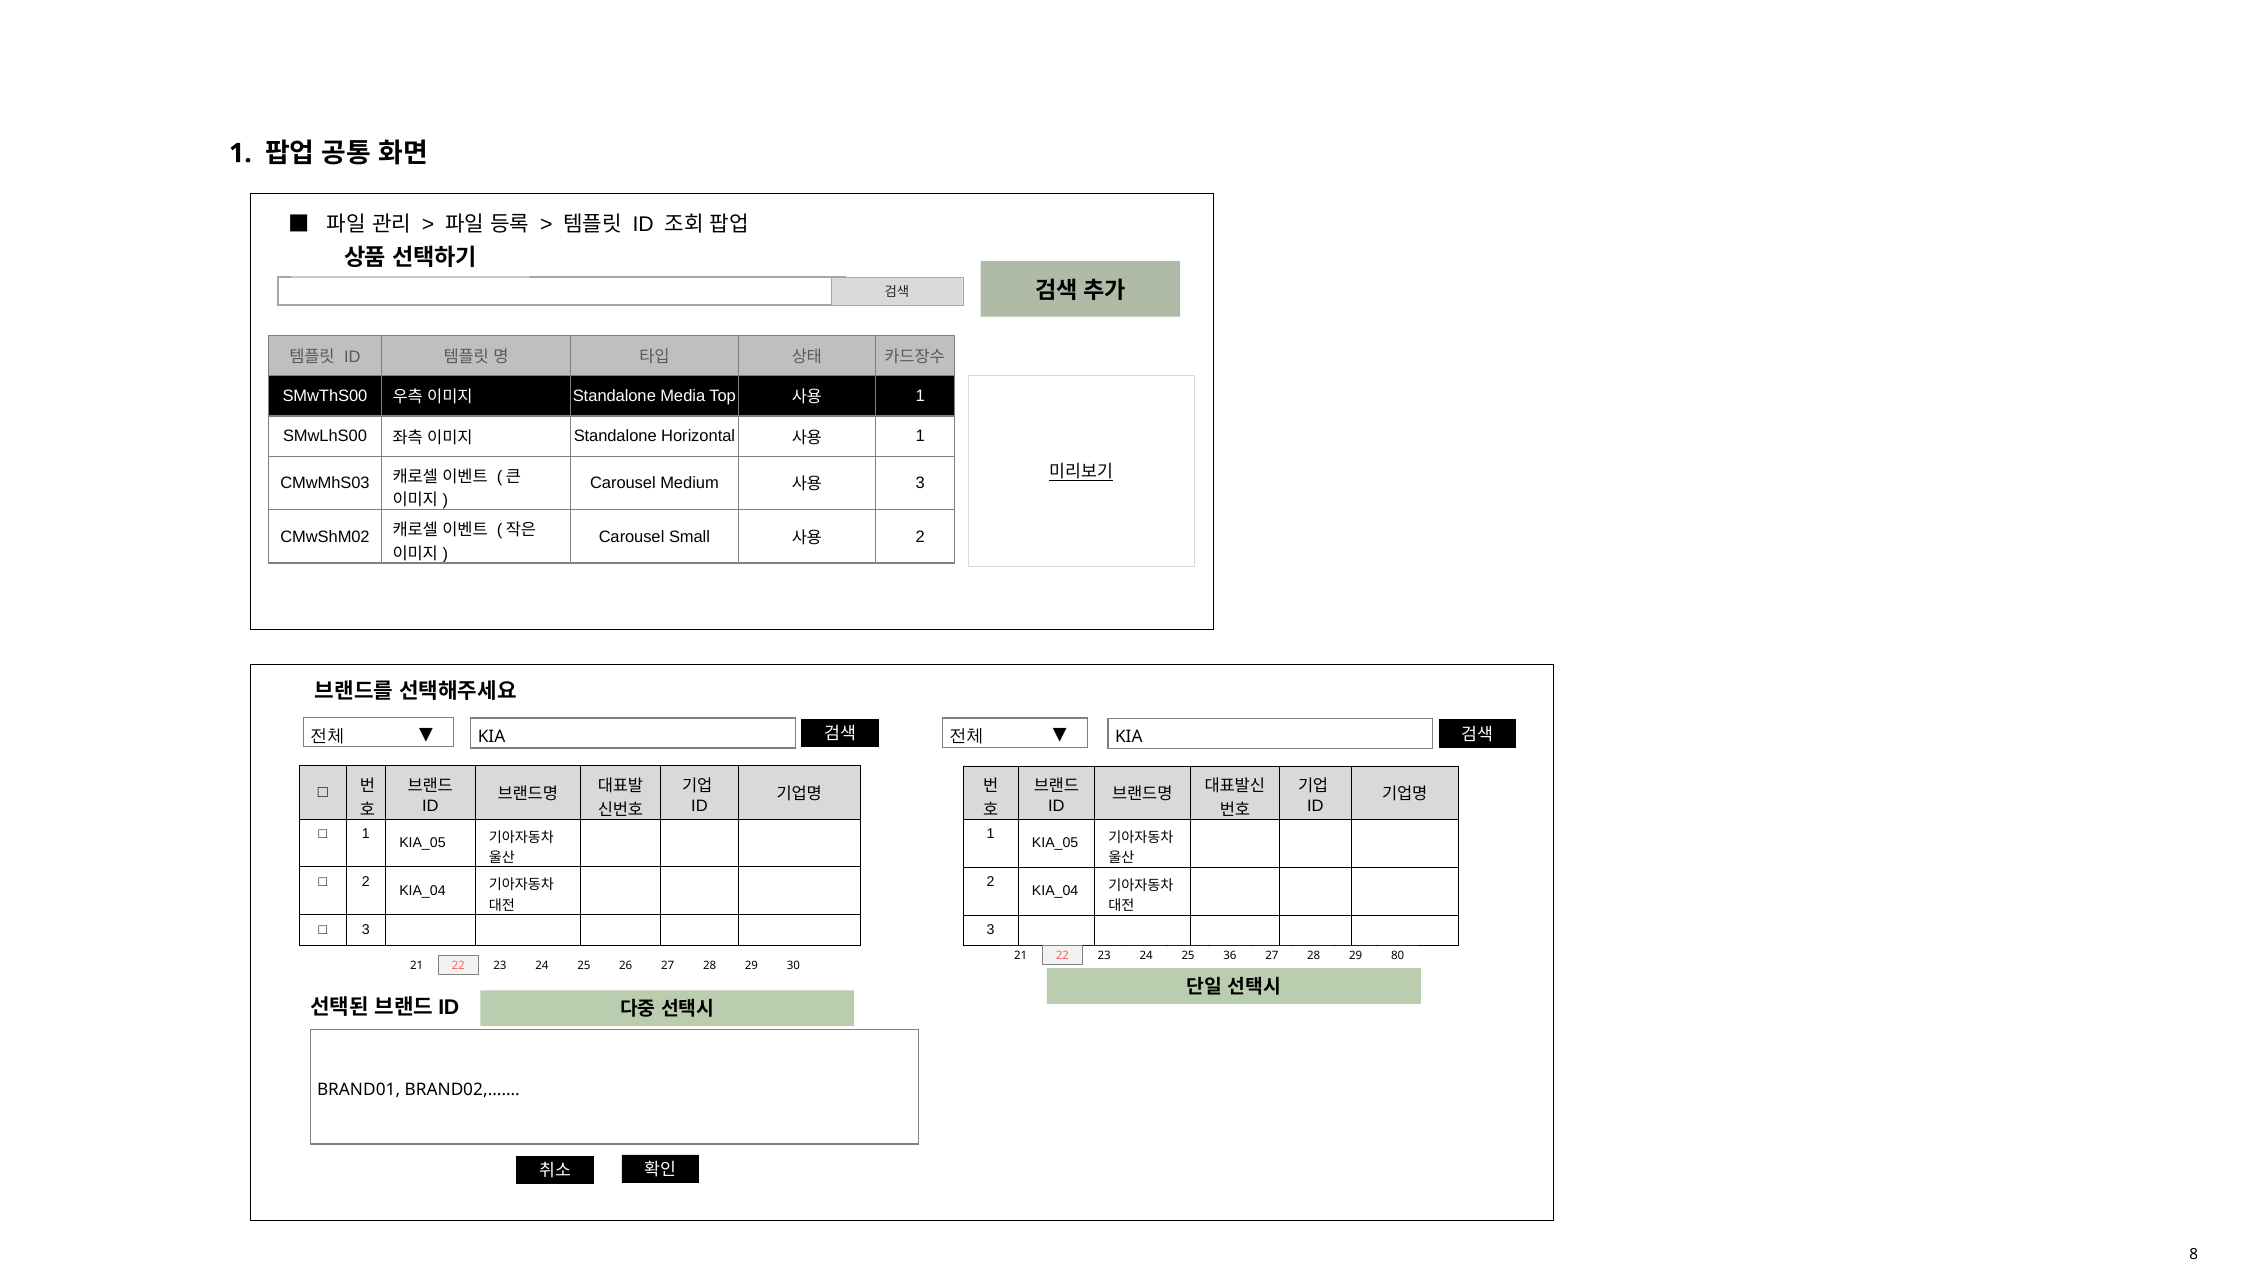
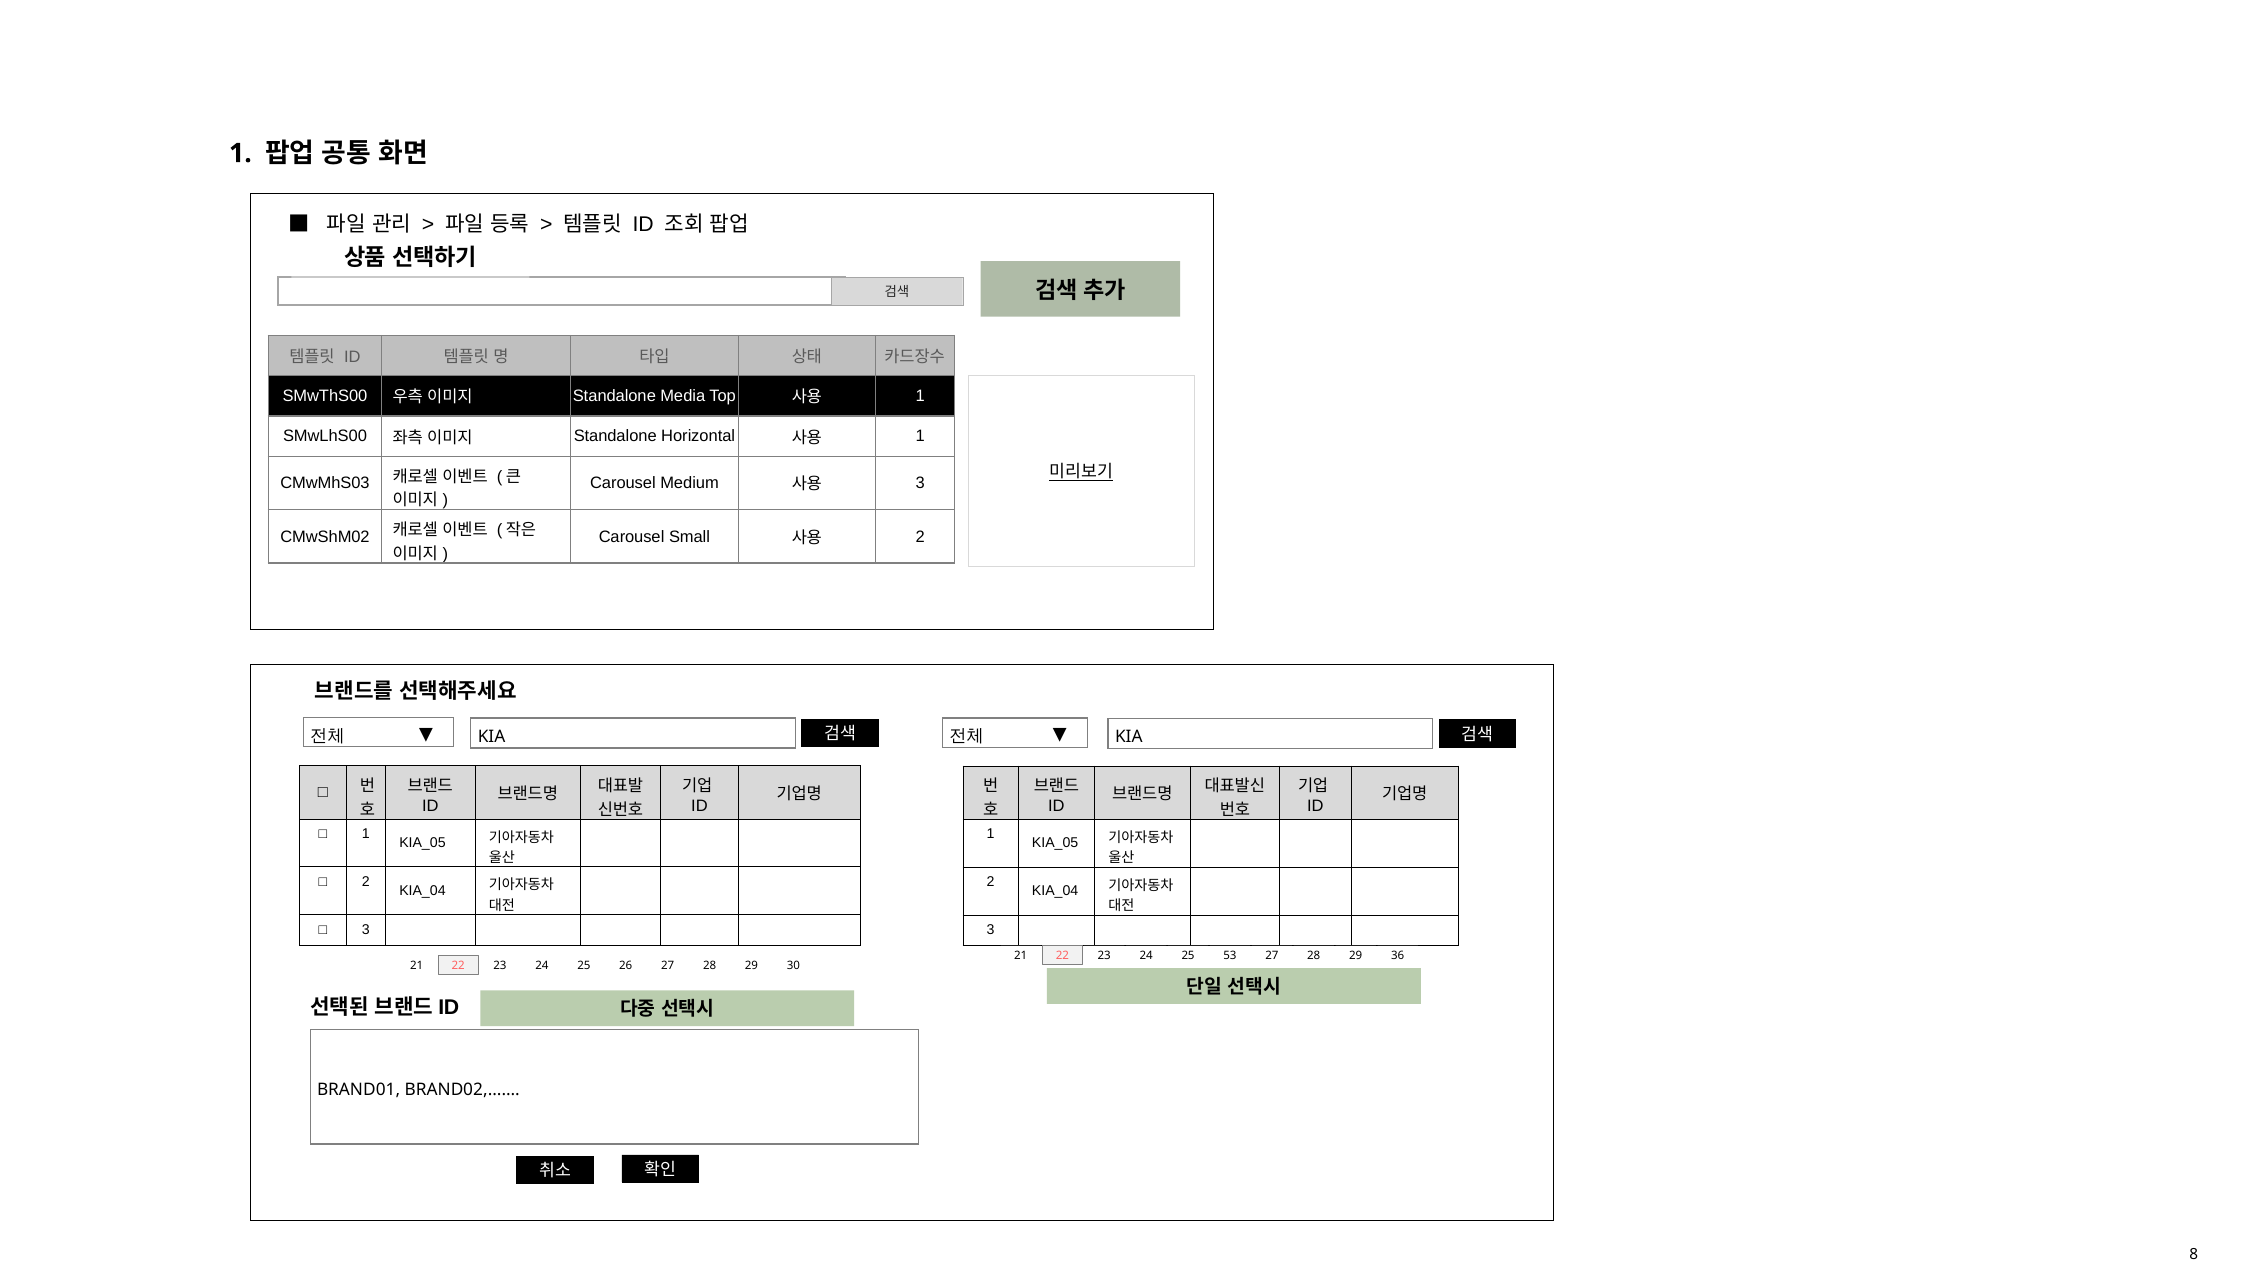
36: 36 -> 53 (1230, 956)
80: 80 -> 36 (1398, 956)
